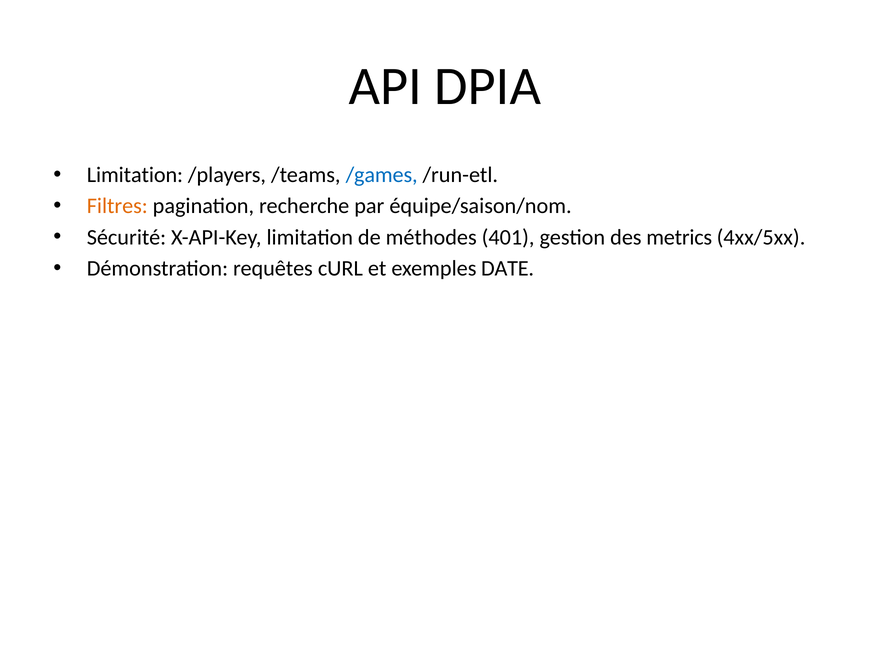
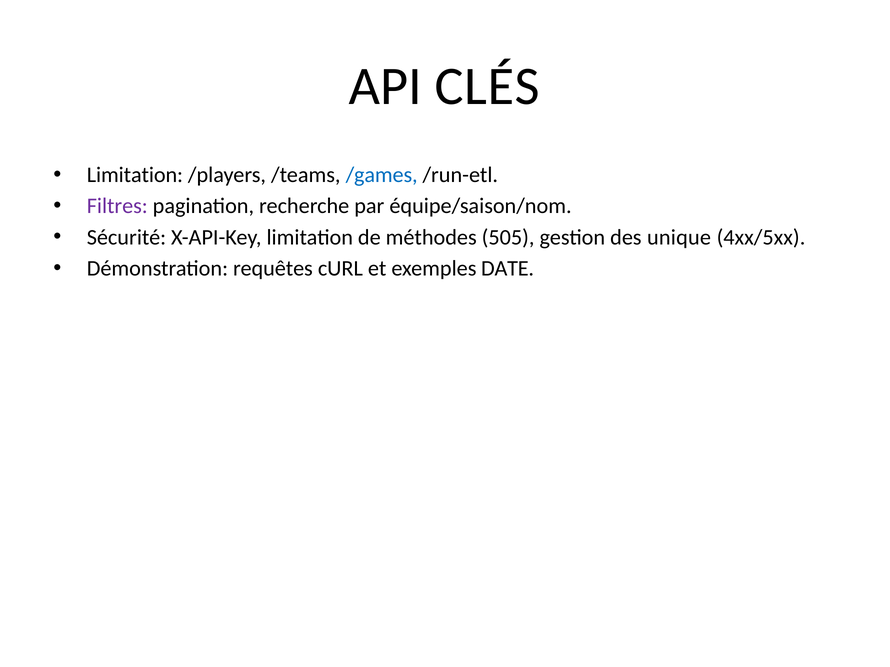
DPIA: DPIA -> CLÉS (487, 86)
Filtres colour: orange -> purple (117, 206)
401: 401 -> 505 (508, 237)
metrics: metrics -> unique (679, 237)
